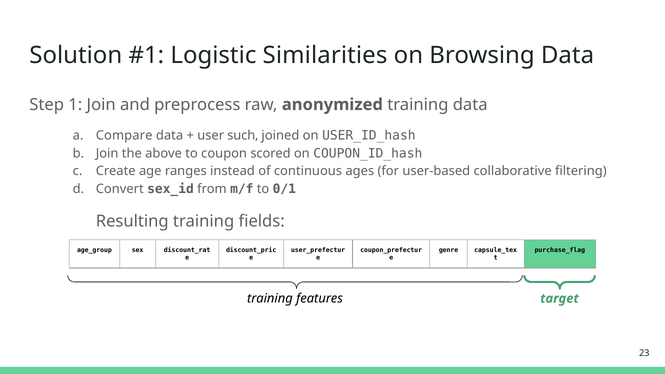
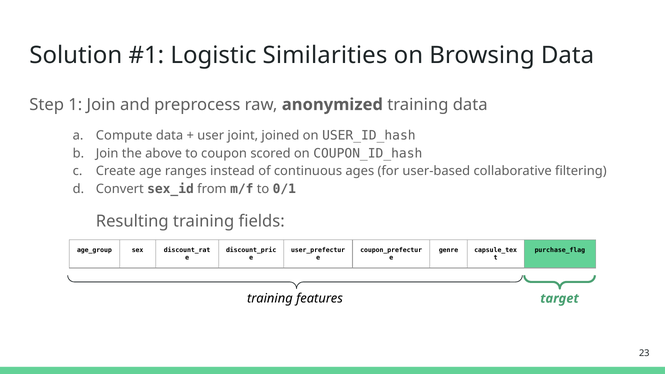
Compare: Compare -> Compute (124, 135)
such: such -> joint (243, 135)
